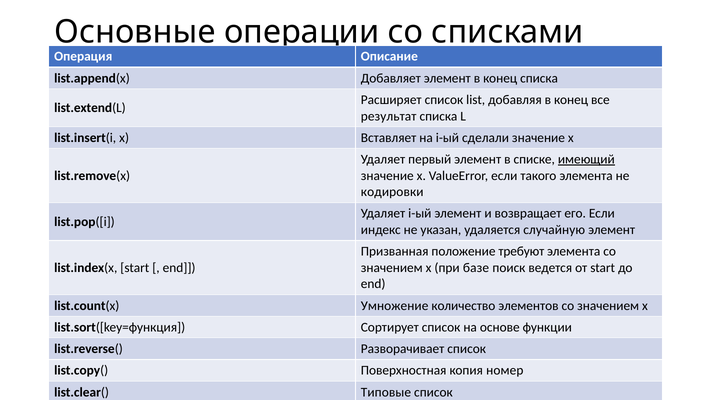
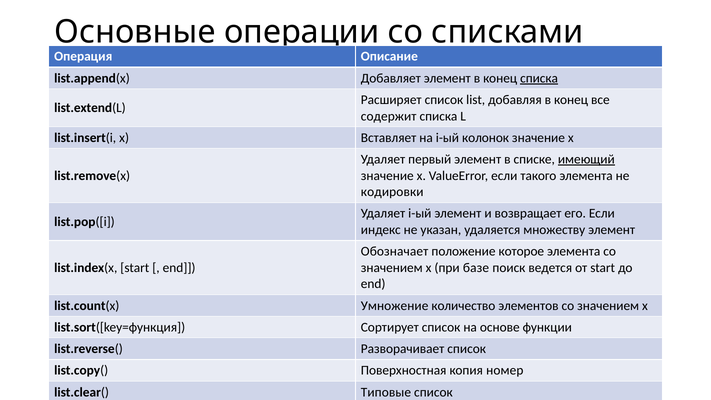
списка underline: none -> present (539, 78)
результат: результат -> содержит (389, 116)
сделали: сделали -> колонок (486, 138)
случайную: случайную -> множеству (554, 230)
Призванная: Призванная -> Обозначает (395, 251)
требуют: требуют -> которое (521, 251)
